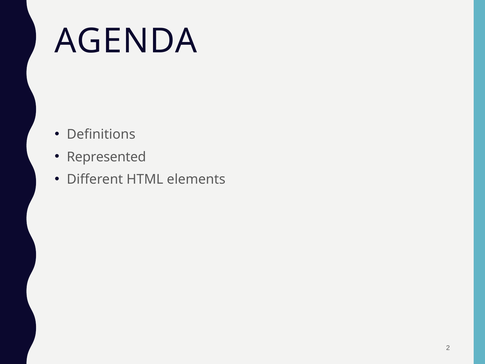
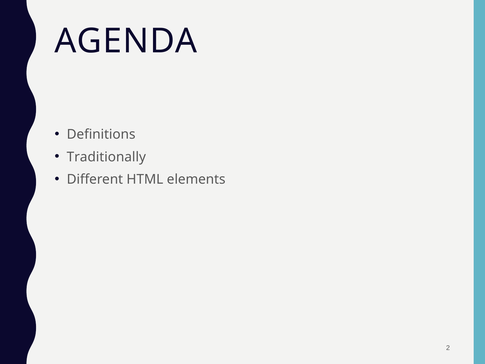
Represented: Represented -> Traditionally (106, 157)
